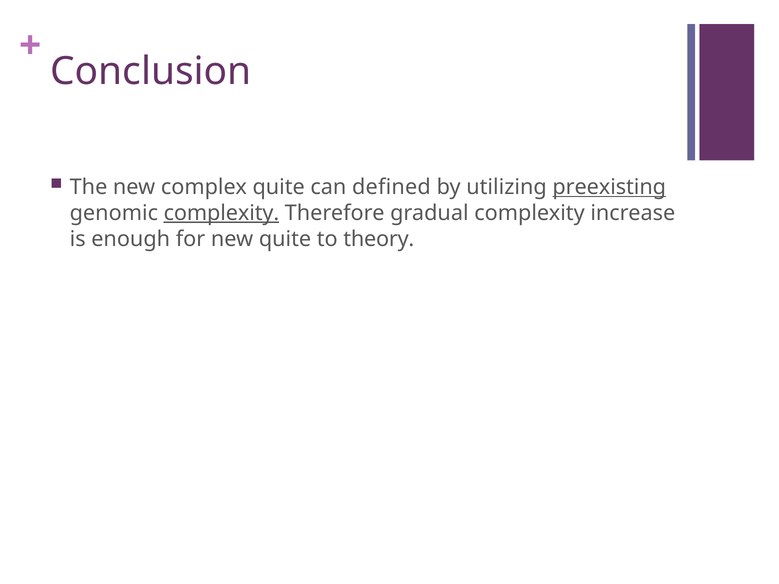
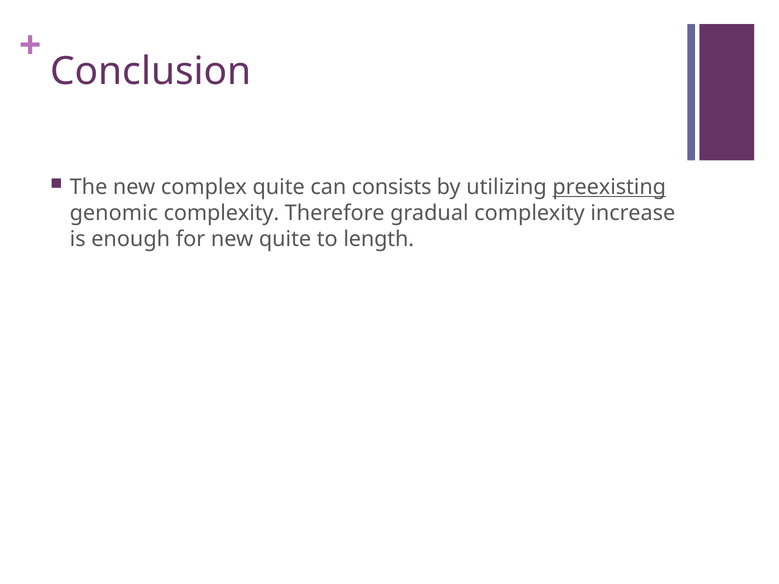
defined: defined -> consists (392, 187)
complexity underline: present -> none (221, 213)
theory: theory -> length (379, 239)
